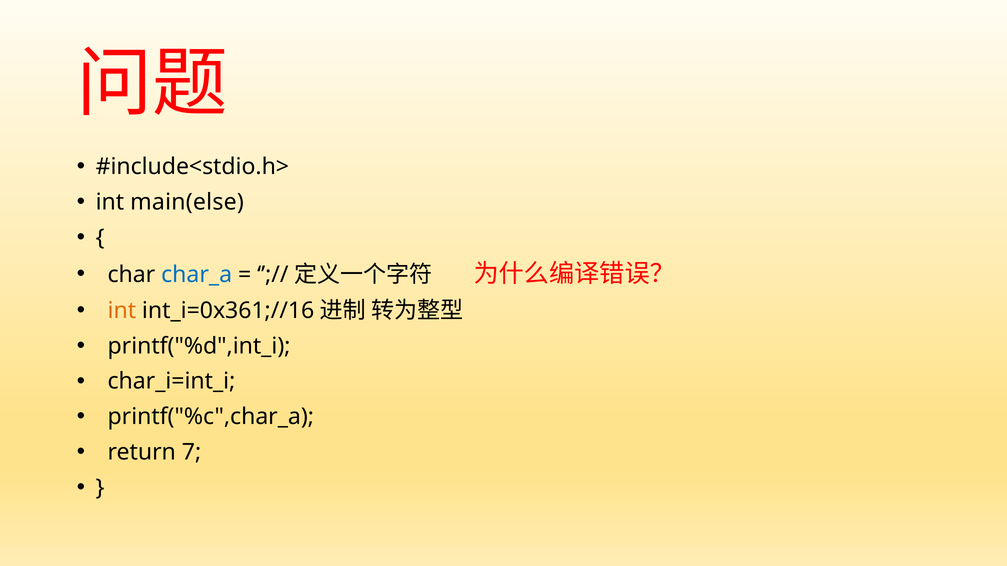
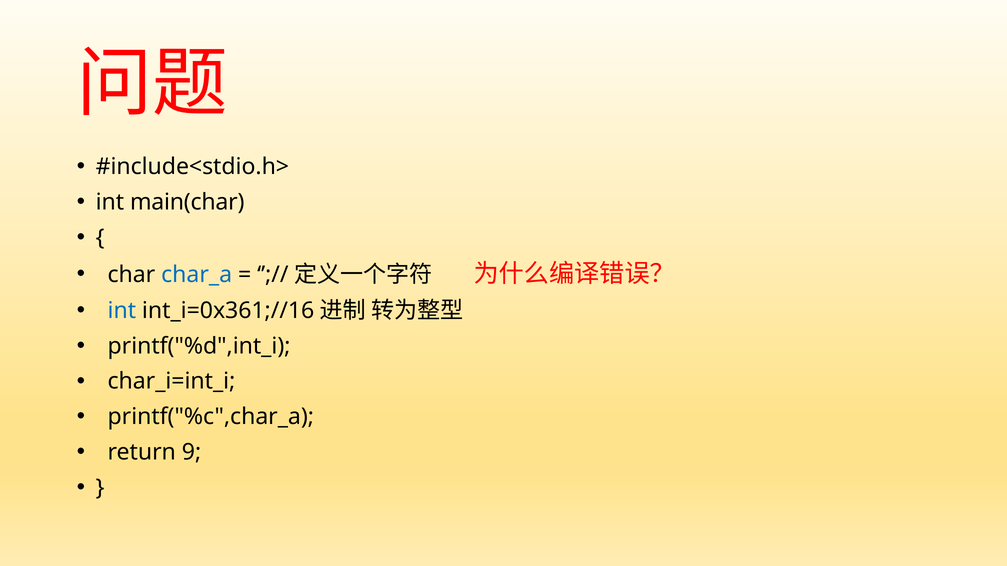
main(else: main(else -> main(char (187, 202)
int colour: orange -> blue (122, 311)
7: 7 -> 9 (192, 452)
